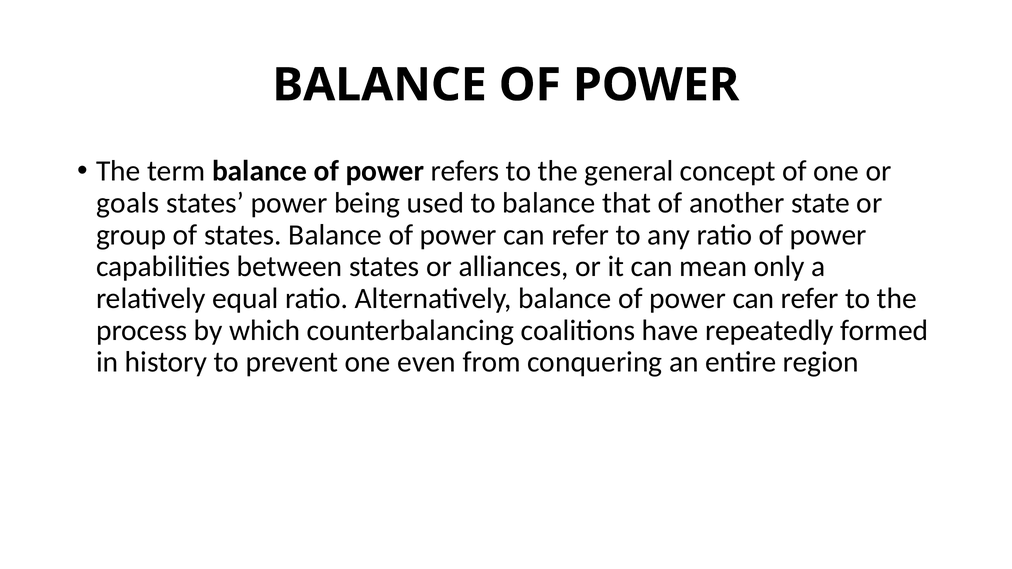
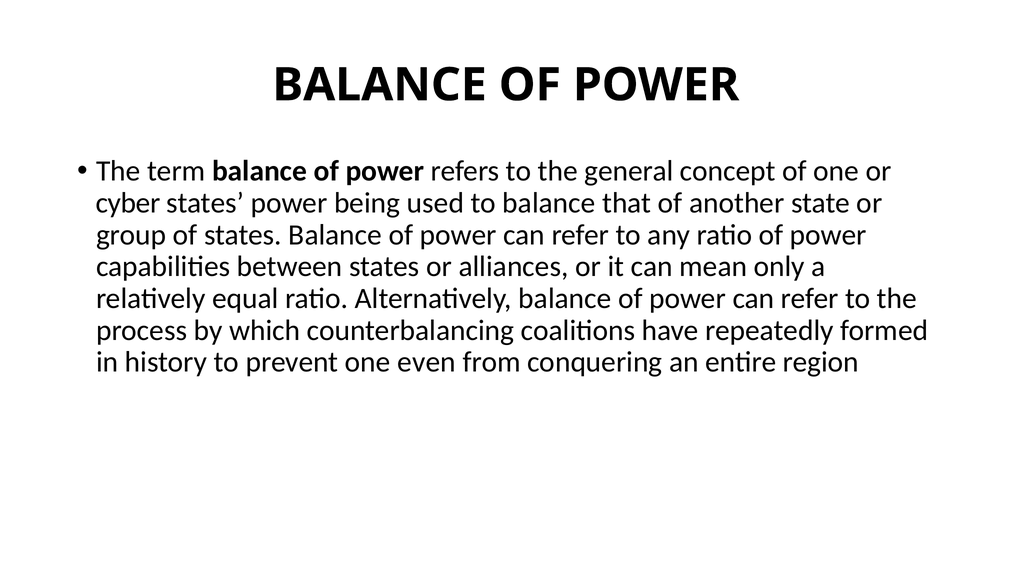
goals: goals -> cyber (128, 203)
